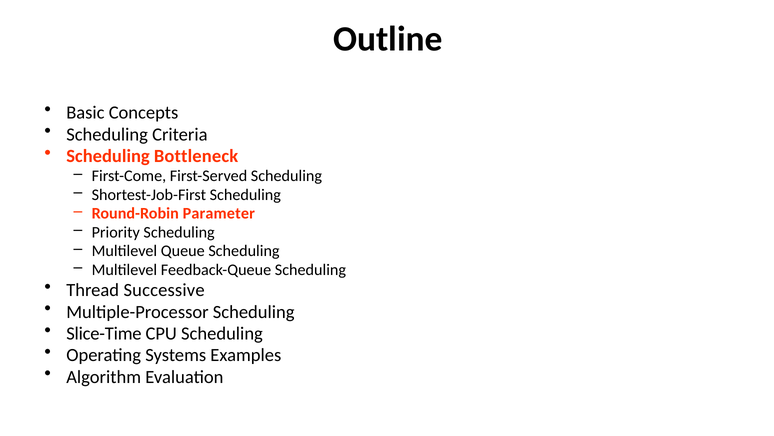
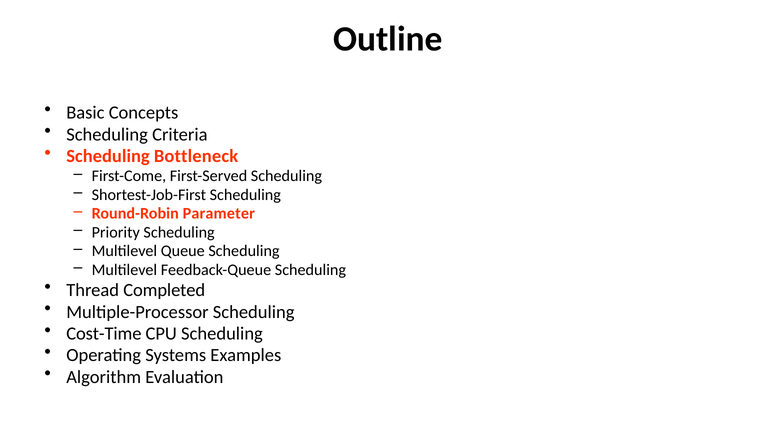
Successive: Successive -> Completed (164, 290)
Slice-Time: Slice-Time -> Cost-Time (104, 333)
